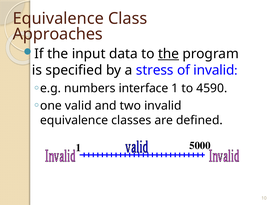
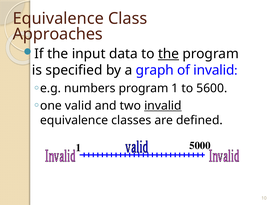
stress: stress -> graph (155, 70)
numbers interface: interface -> program (144, 88)
4590: 4590 -> 5600 (212, 88)
invalid underline: none -> present (163, 106)
